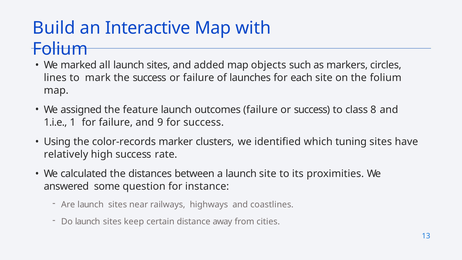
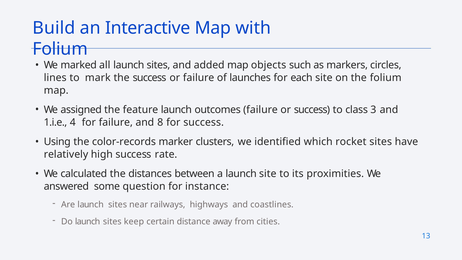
8: 8 -> 3 (373, 110)
1: 1 -> 4 (73, 122)
9: 9 -> 8 (160, 122)
tuning: tuning -> rocket (351, 142)
